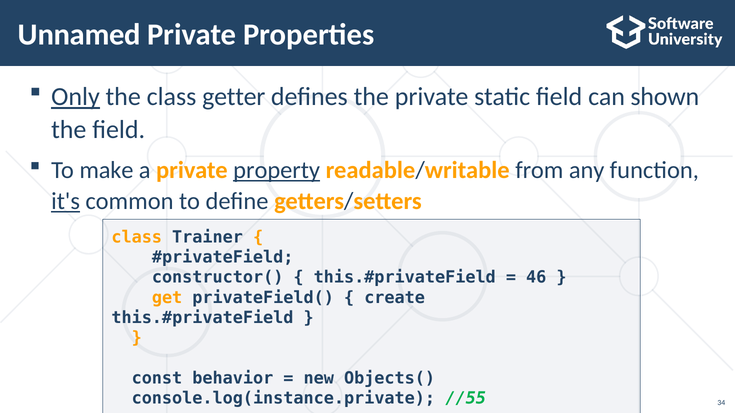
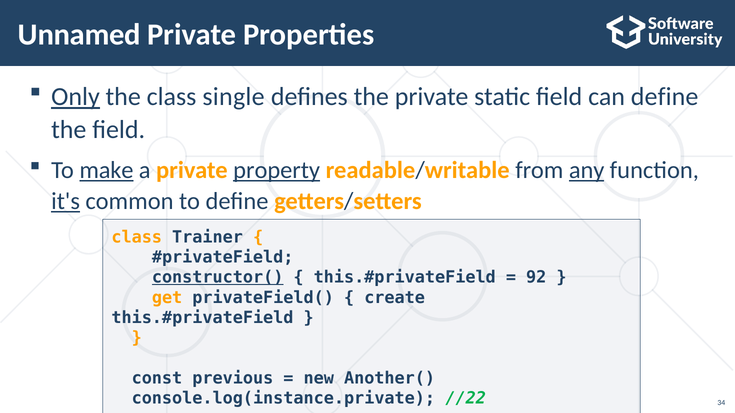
getter: getter -> single (234, 97)
can shown: shown -> define (665, 97)
make underline: none -> present (106, 171)
any underline: none -> present (587, 171)
constructor( underline: none -> present (218, 278)
46: 46 -> 92 (536, 278)
behavior: behavior -> previous (233, 379)
Objects(: Objects( -> Another( (390, 379)
//55: //55 -> //22 (466, 399)
